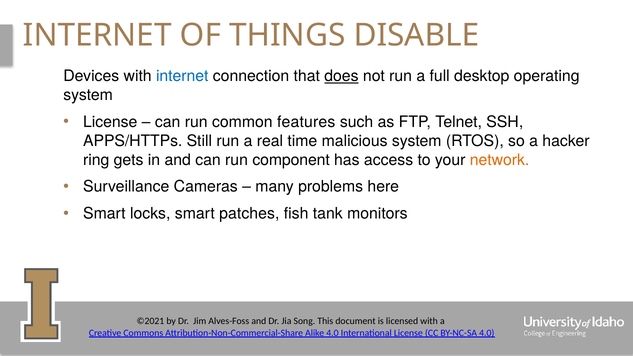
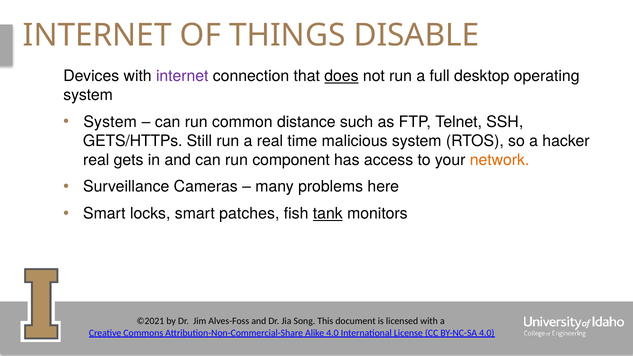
internet colour: blue -> purple (182, 76)
License: License -> System (110, 122)
features: features -> distance (306, 122)
APPS/HTTPs: APPS/HTTPs -> GETS/HTTPs (133, 141)
ring: ring -> real (96, 160)
tank underline: none -> present (328, 214)
